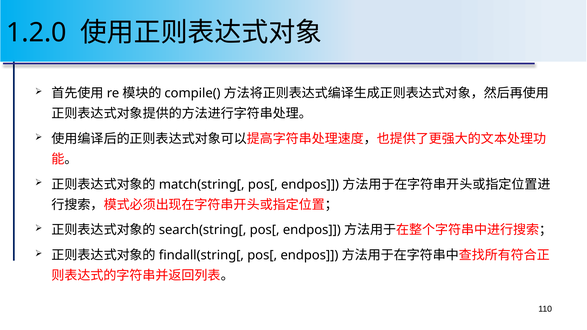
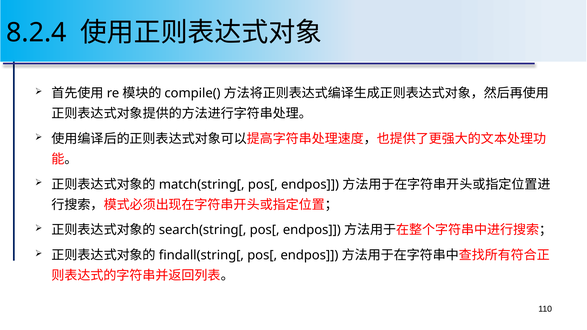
1.2.0: 1.2.0 -> 8.2.4 (36, 33)
